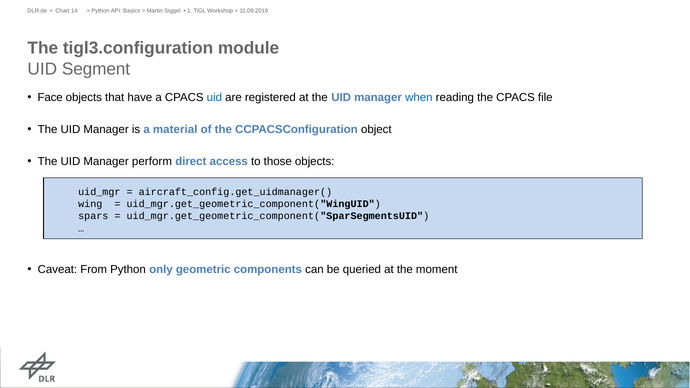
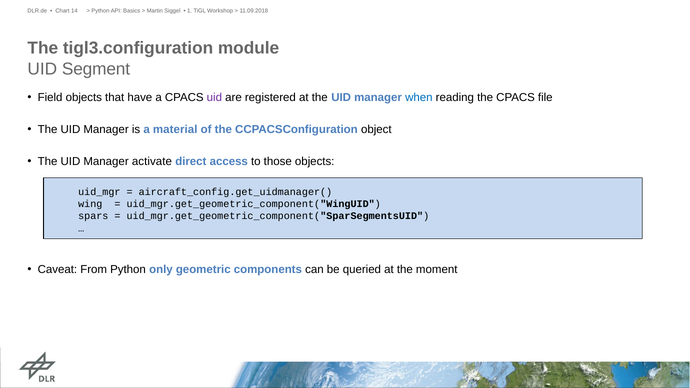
Face: Face -> Field (50, 98)
uid colour: blue -> purple (214, 98)
perform: perform -> activate (152, 162)
